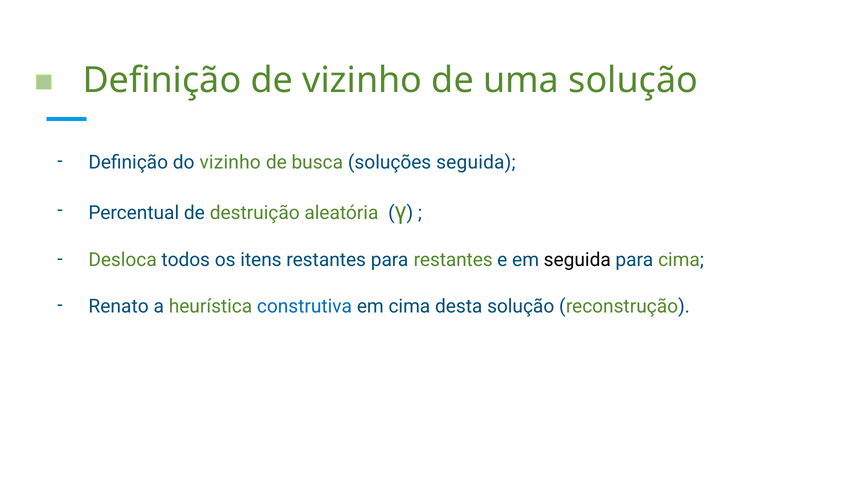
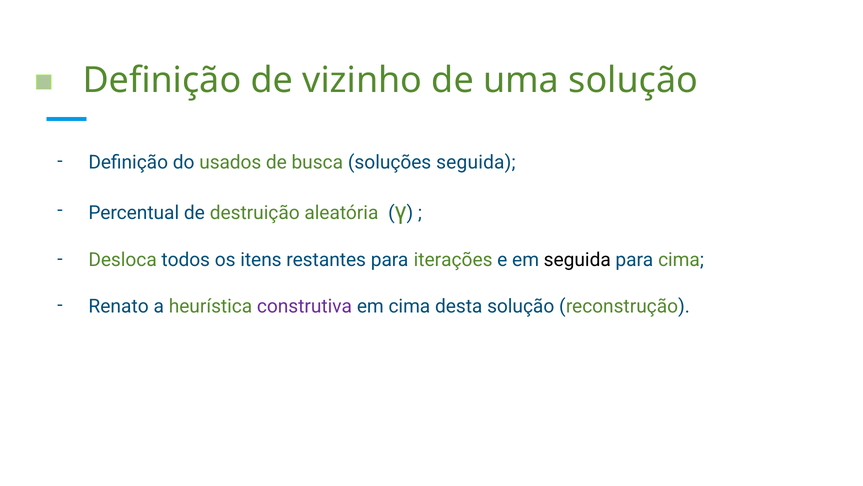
do vizinho: vizinho -> usados (230, 162)
para restantes: restantes -> iterações (453, 260)
construtiva colour: blue -> purple (304, 306)
